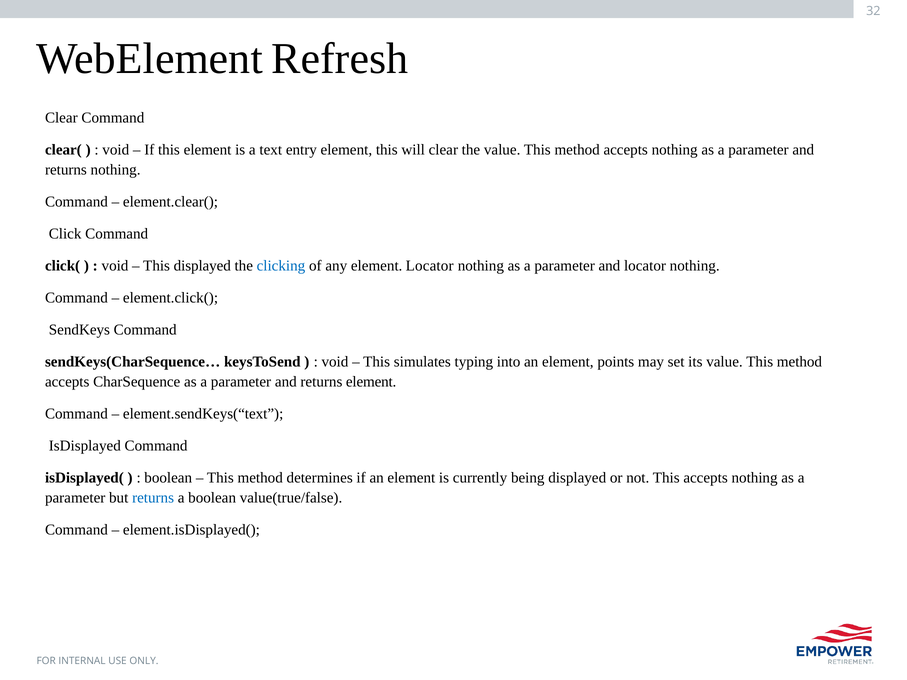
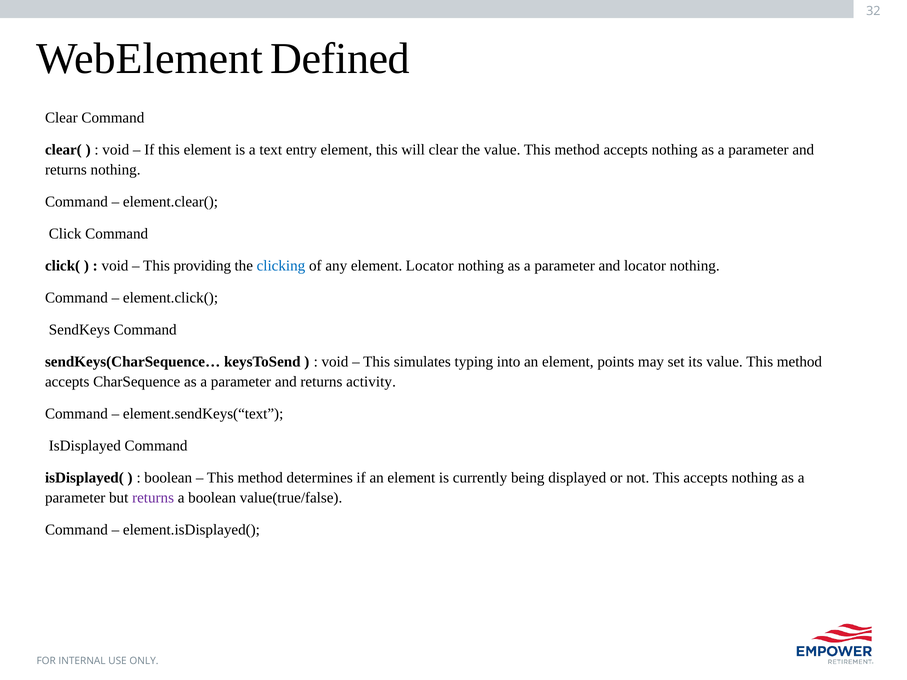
Refresh: Refresh -> Defined (340, 59)
This displayed: displayed -> providing (202, 266)
returns element: element -> activity (371, 382)
returns colour: blue -> purple (153, 498)
